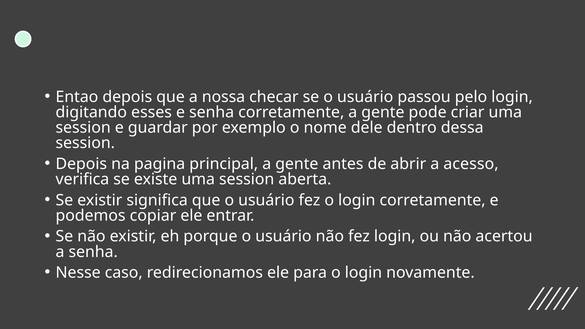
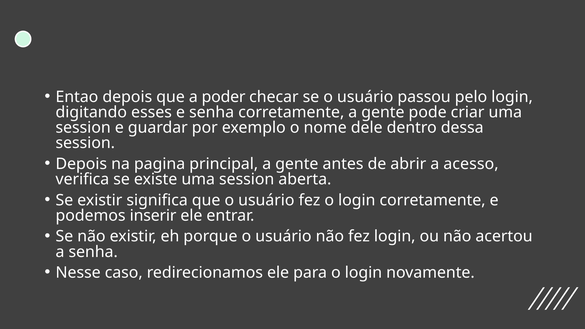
nossa: nossa -> poder (224, 97)
copiar: copiar -> inserir (153, 216)
